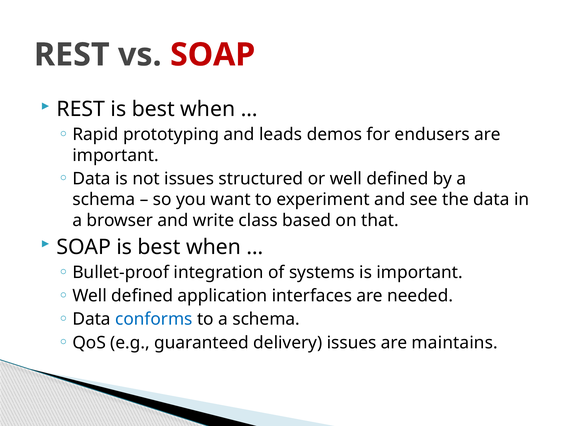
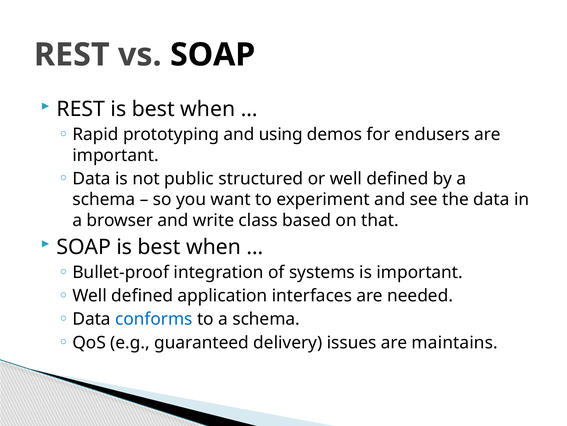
SOAP colour: red -> black (213, 55)
leads: leads -> using (281, 134)
not issues: issues -> public (189, 178)
